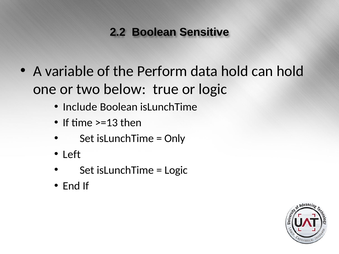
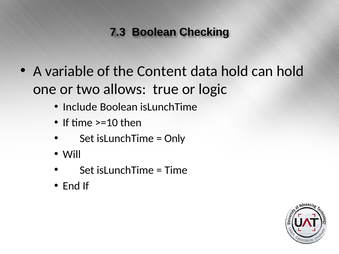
2.2: 2.2 -> 7.3 (118, 32)
Sensitive: Sensitive -> Checking (204, 32)
Perform: Perform -> Content (162, 71)
below: below -> allows (125, 89)
>=13: >=13 -> >=10 (106, 123)
Left: Left -> Will (72, 154)
Logic: Logic -> Time (176, 170)
